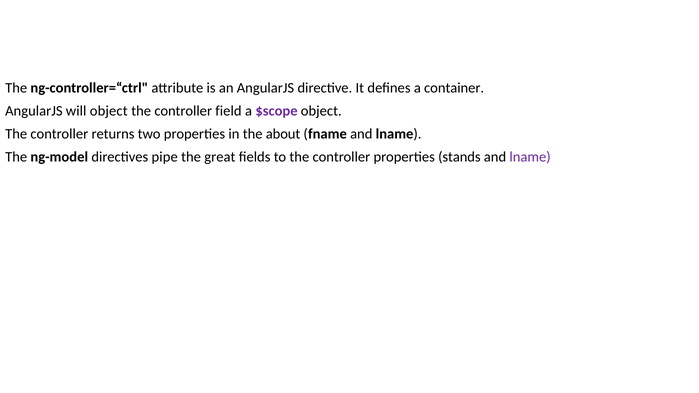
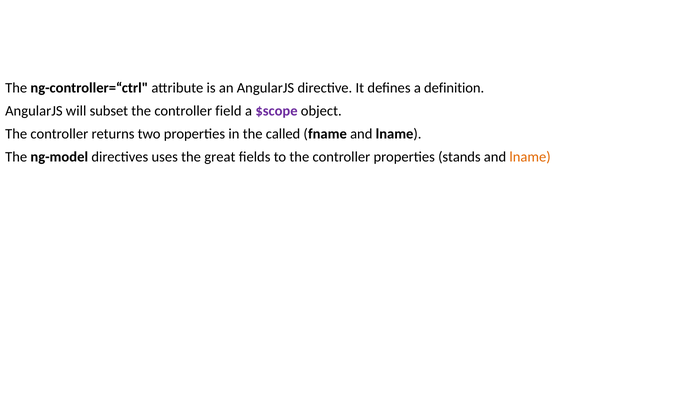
container: container -> definition (454, 88)
will object: object -> subset (109, 111)
about: about -> called (283, 134)
pipe: pipe -> uses (165, 157)
lname colour: purple -> orange (530, 157)
